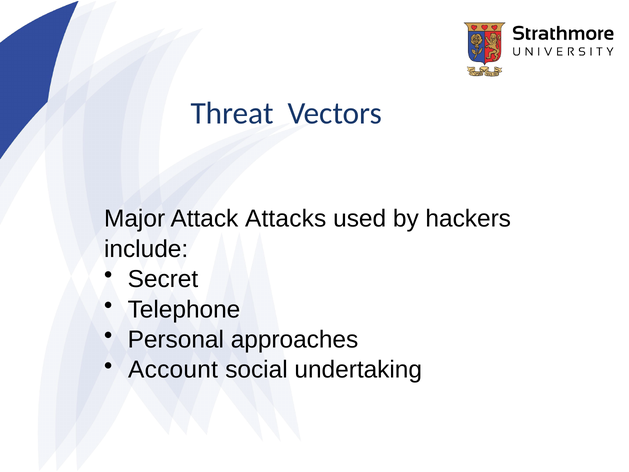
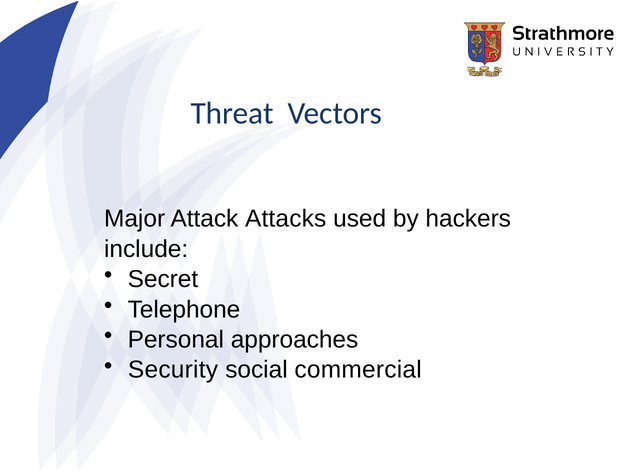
Account: Account -> Security (173, 370)
undertaking: undertaking -> commercial (358, 370)
